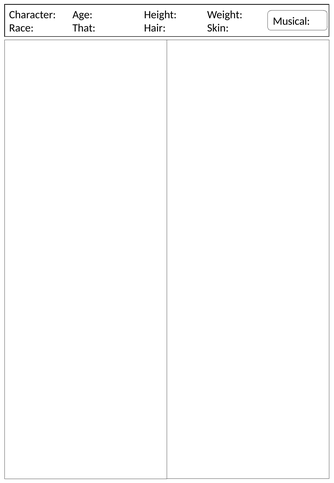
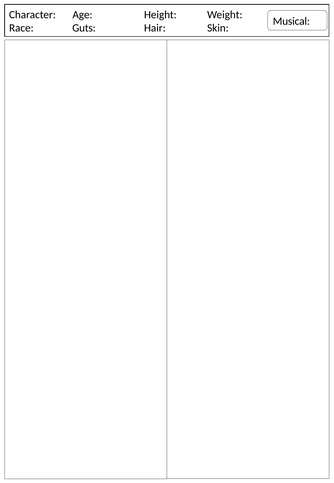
That: That -> Guts (84, 28)
